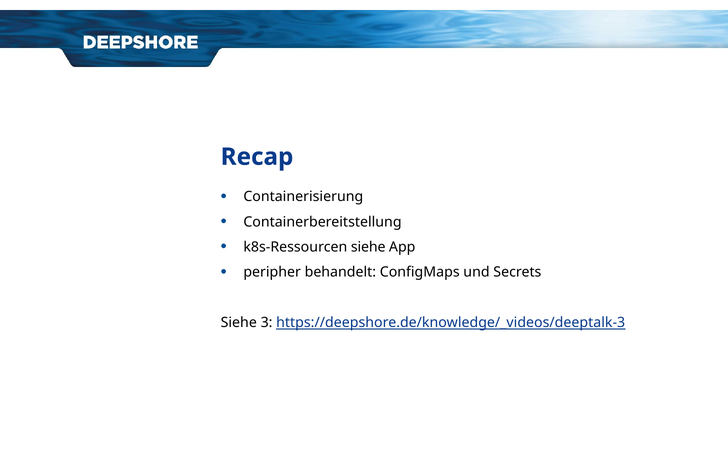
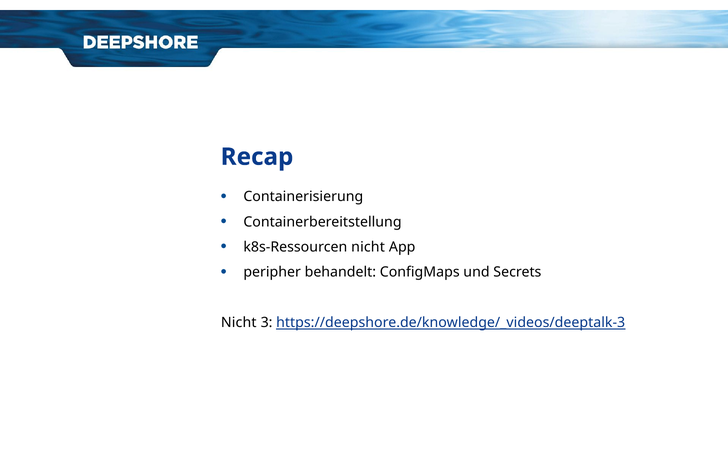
k8s-Ressourcen siehe: siehe -> nicht (368, 247)
Siehe: Siehe -> Nicht (239, 322)
